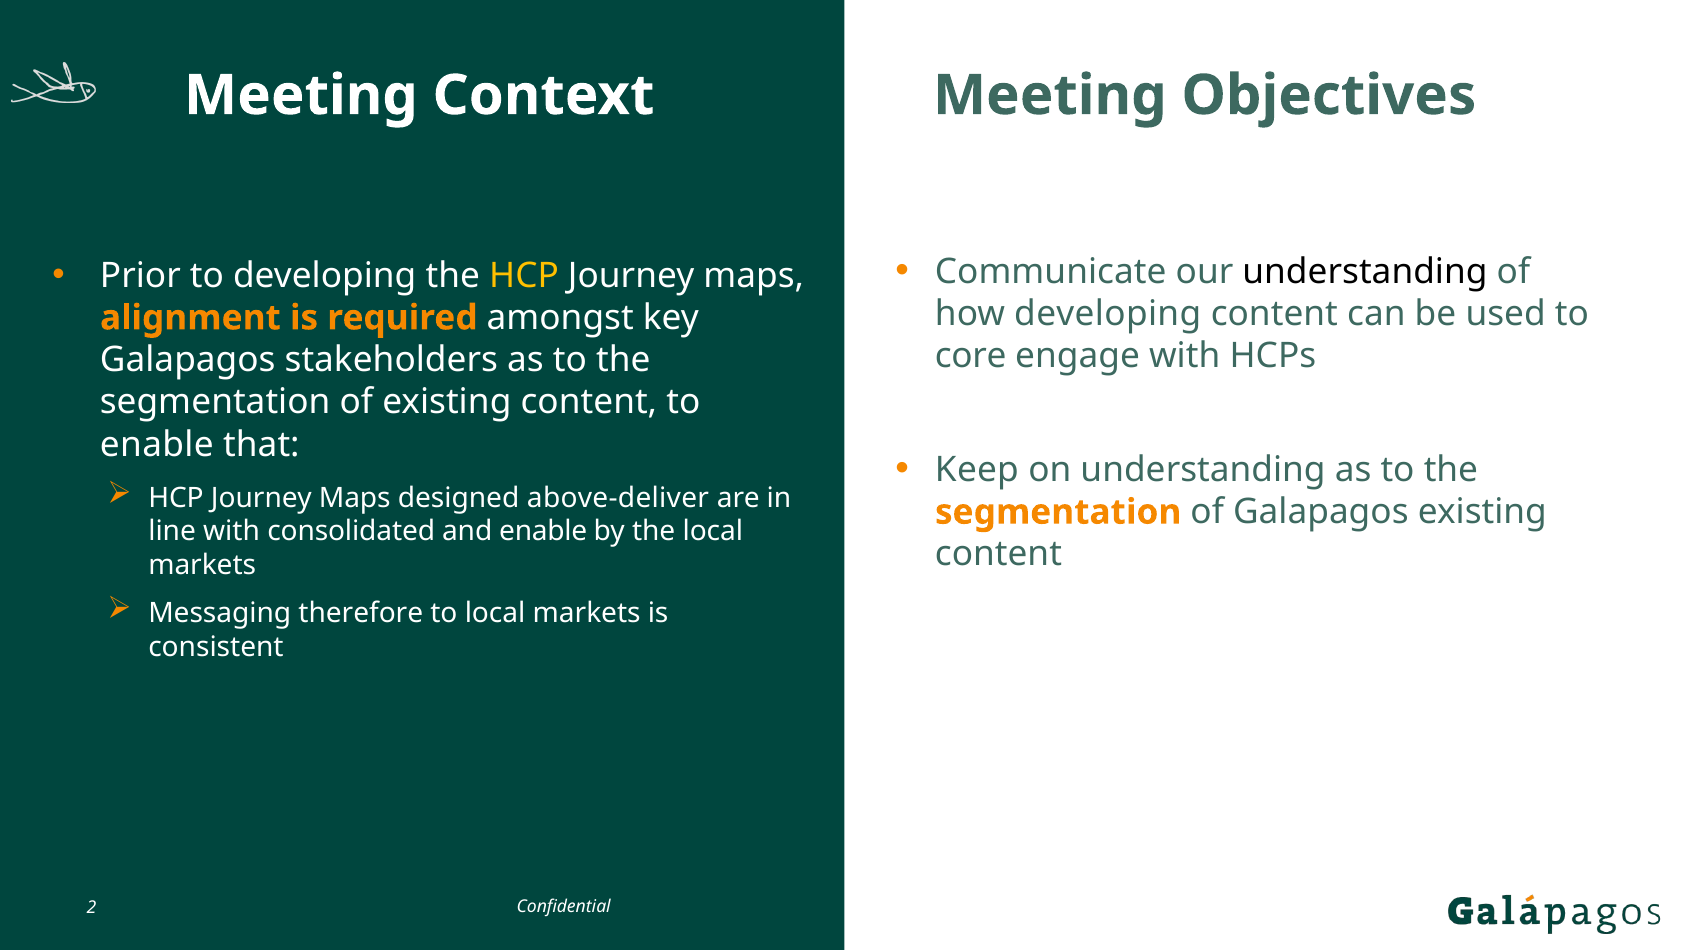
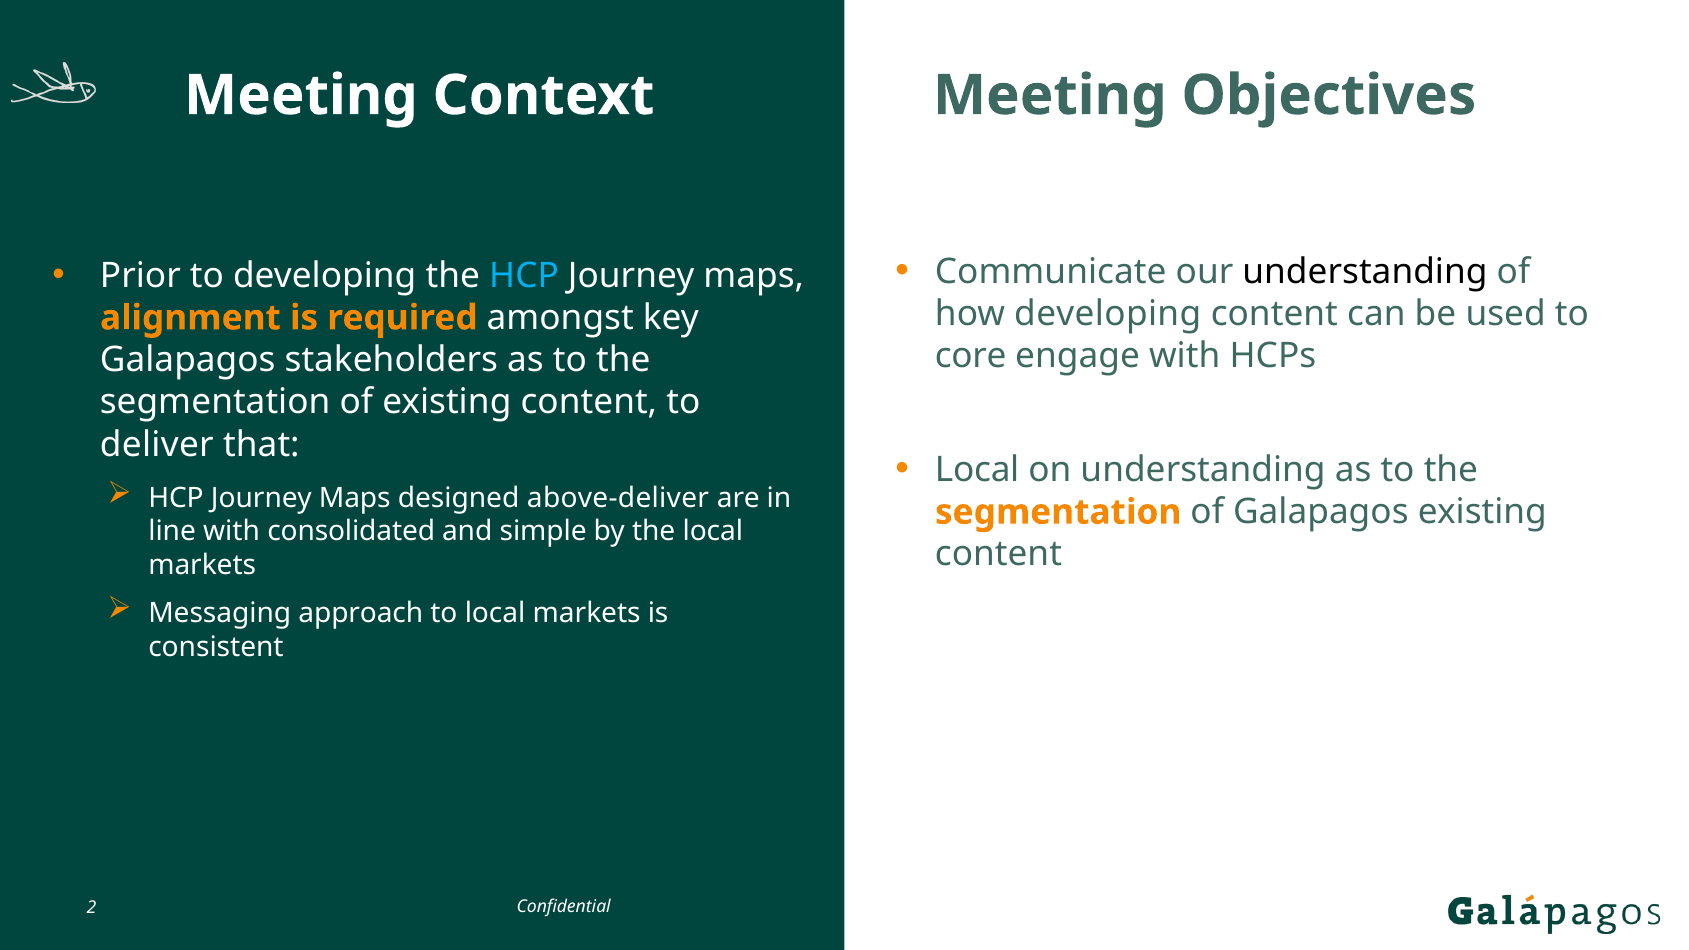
HCP colour: yellow -> light blue (524, 276)
enable: enable -> deliver (157, 445)
Keep: Keep -> Local (977, 470)
and enable: enable -> simple (543, 532)
therefore: therefore -> approach (361, 613)
